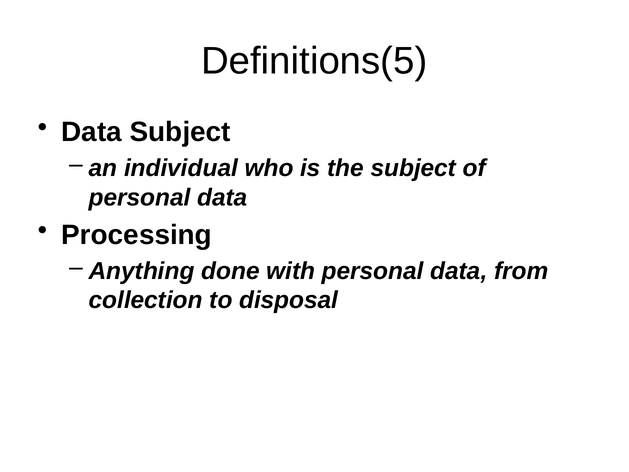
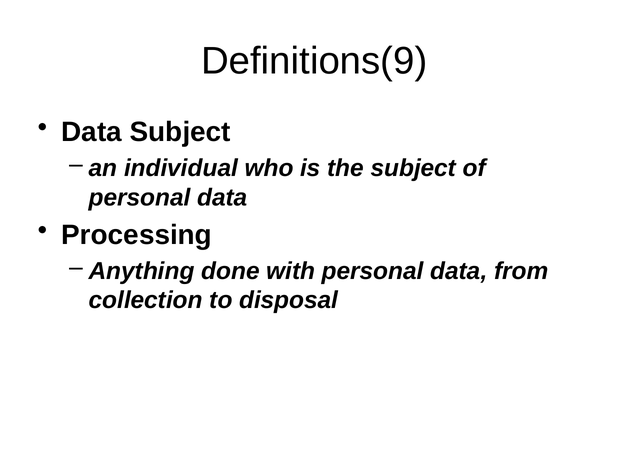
Definitions(5: Definitions(5 -> Definitions(9 (314, 61)
